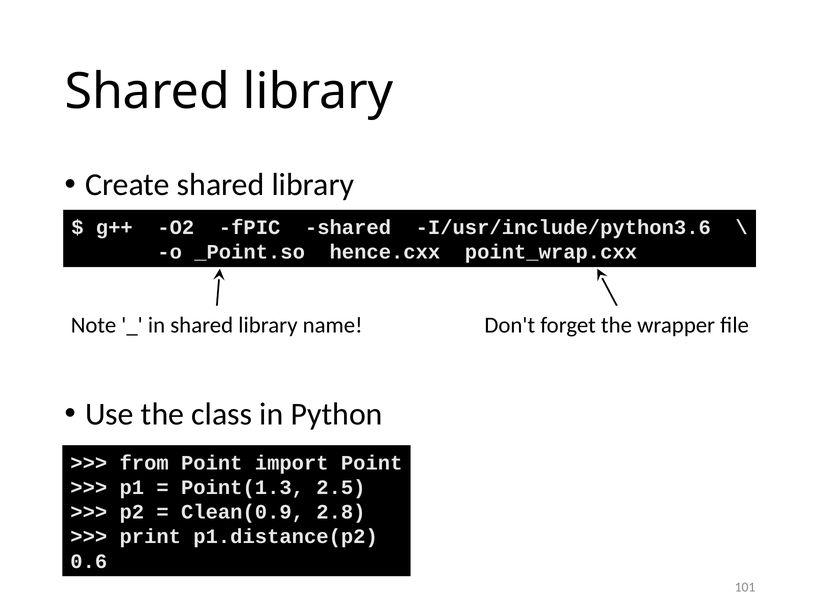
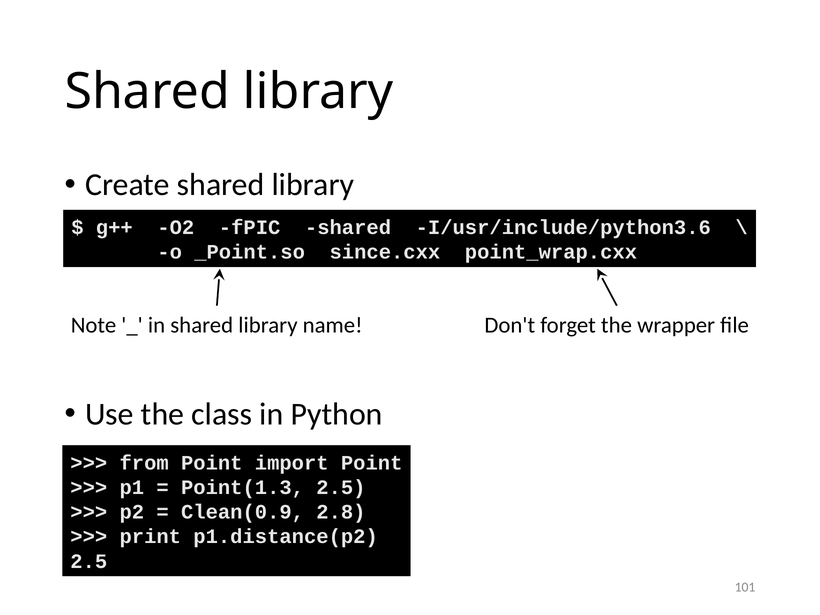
hence.cxx: hence.cxx -> since.cxx (385, 252)
0.6: 0.6 -> 2.5 (89, 561)
